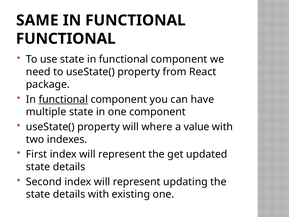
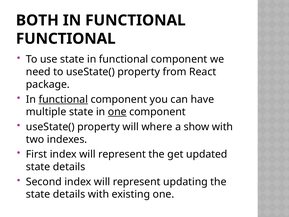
SAME: SAME -> BOTH (37, 20)
one underline: none -> present (117, 112)
value: value -> show (197, 127)
